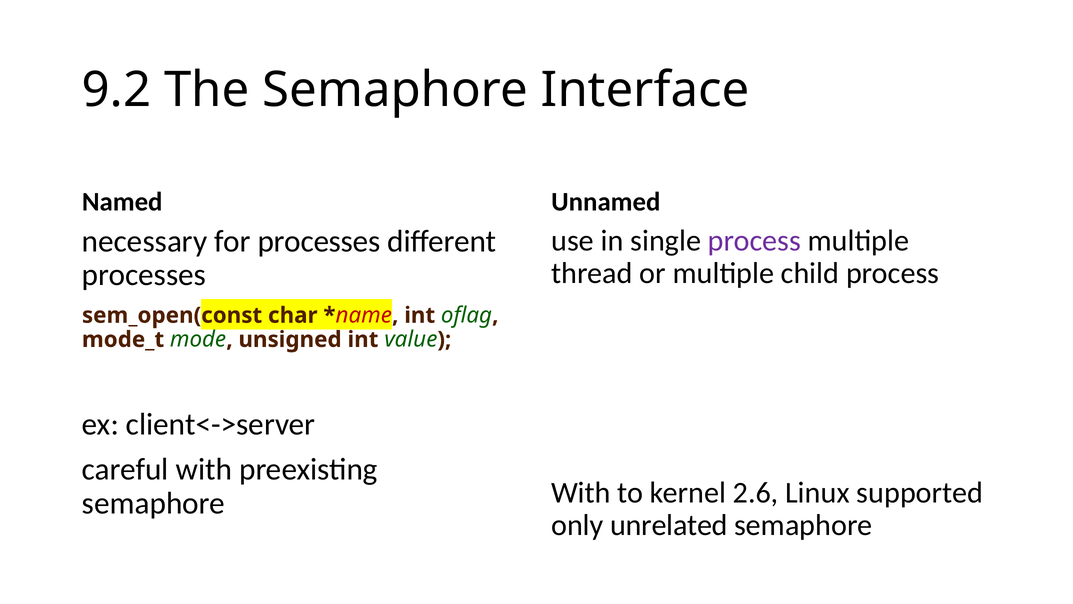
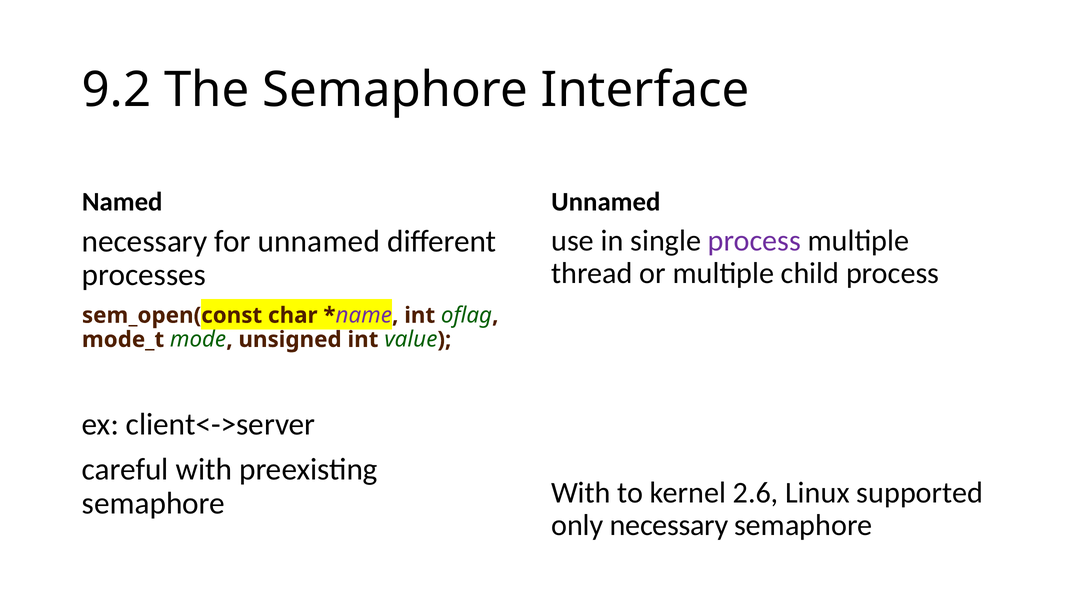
for processes: processes -> unnamed (319, 241)
name colour: red -> purple (364, 315)
only unrelated: unrelated -> necessary (669, 525)
